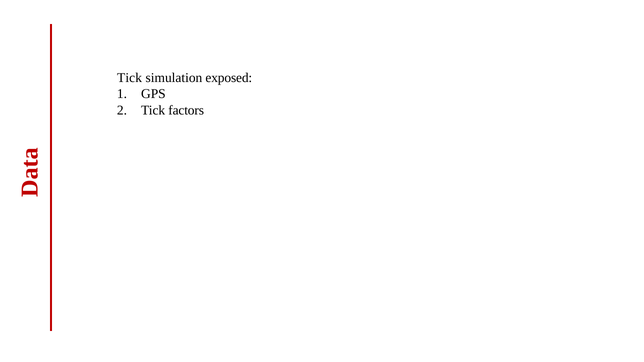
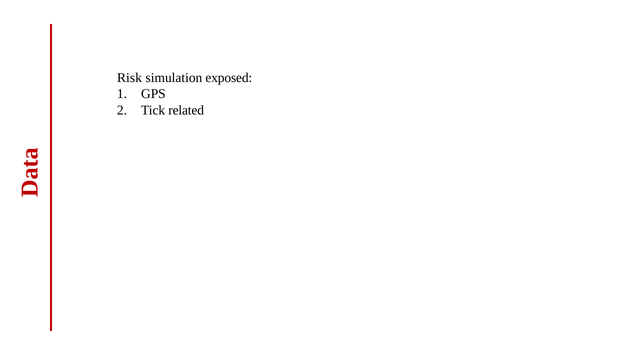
Tick: Tick -> Risk (130, 78)
factors: factors -> related (186, 110)
